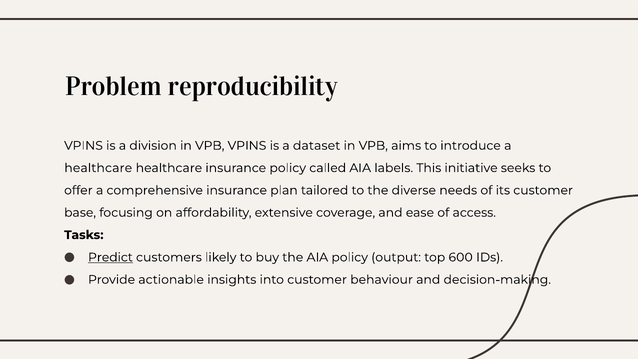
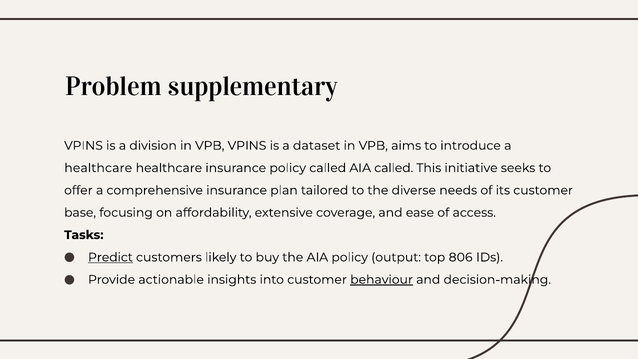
reproducibility: reproducibility -> supplementary (253, 87)
AIA labels: labels -> called (394, 168)
600: 600 -> 806 (461, 257)
behaviour underline: none -> present (382, 280)
